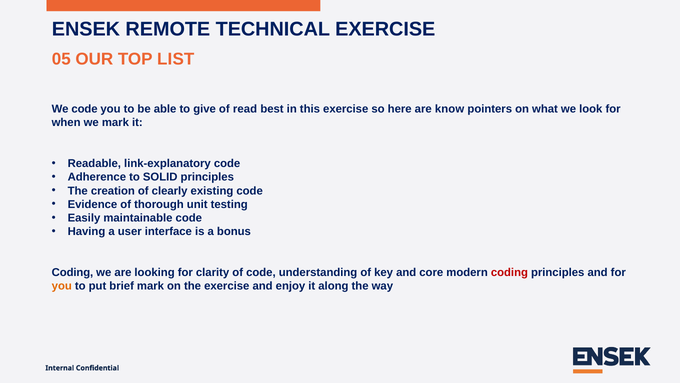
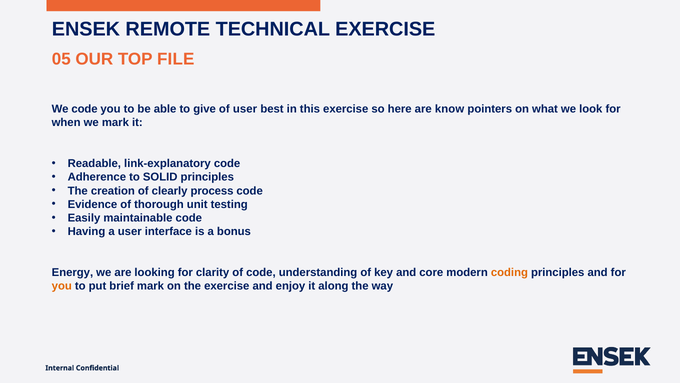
LIST: LIST -> FILE (176, 59)
of read: read -> user (245, 109)
existing: existing -> process (212, 191)
Coding: Coding -> Energy (72, 272)
coding colour: red -> orange (509, 272)
